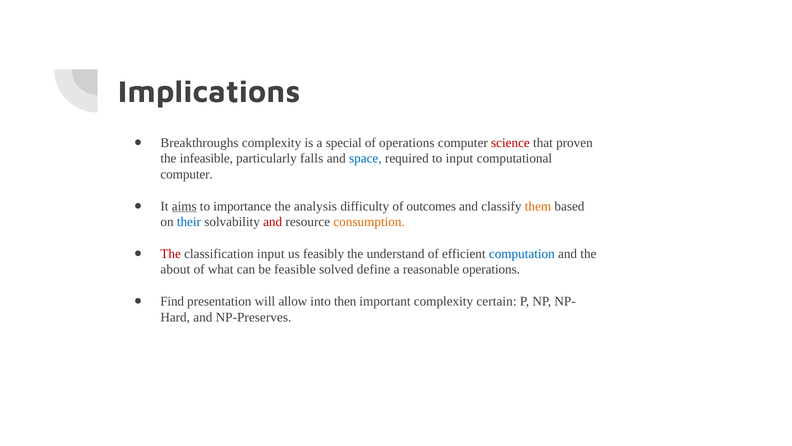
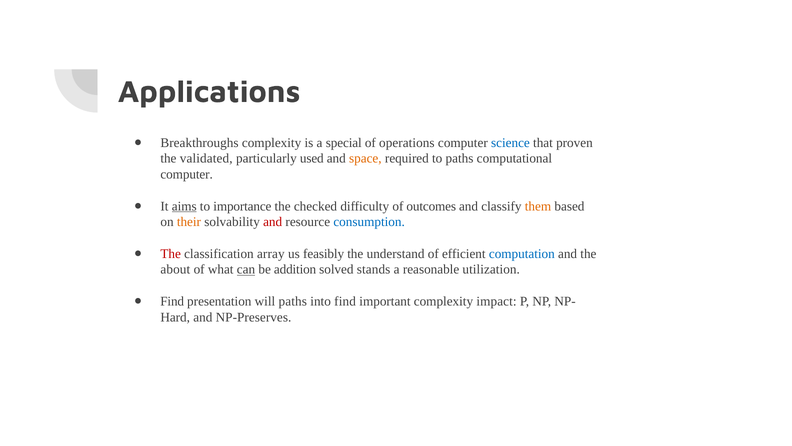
Implications: Implications -> Applications (209, 92)
science colour: red -> blue (510, 143)
infeasible: infeasible -> validated (206, 158)
falls: falls -> used (312, 158)
space colour: blue -> orange (365, 158)
to input: input -> paths (460, 158)
analysis: analysis -> checked (315, 206)
their colour: blue -> orange (189, 222)
consumption colour: orange -> blue (369, 222)
classification input: input -> array (271, 253)
can underline: none -> present (246, 269)
feasible: feasible -> addition (295, 269)
define: define -> stands (374, 269)
reasonable operations: operations -> utilization (491, 269)
will allow: allow -> paths (293, 301)
into then: then -> find (345, 301)
certain: certain -> impact (497, 301)
